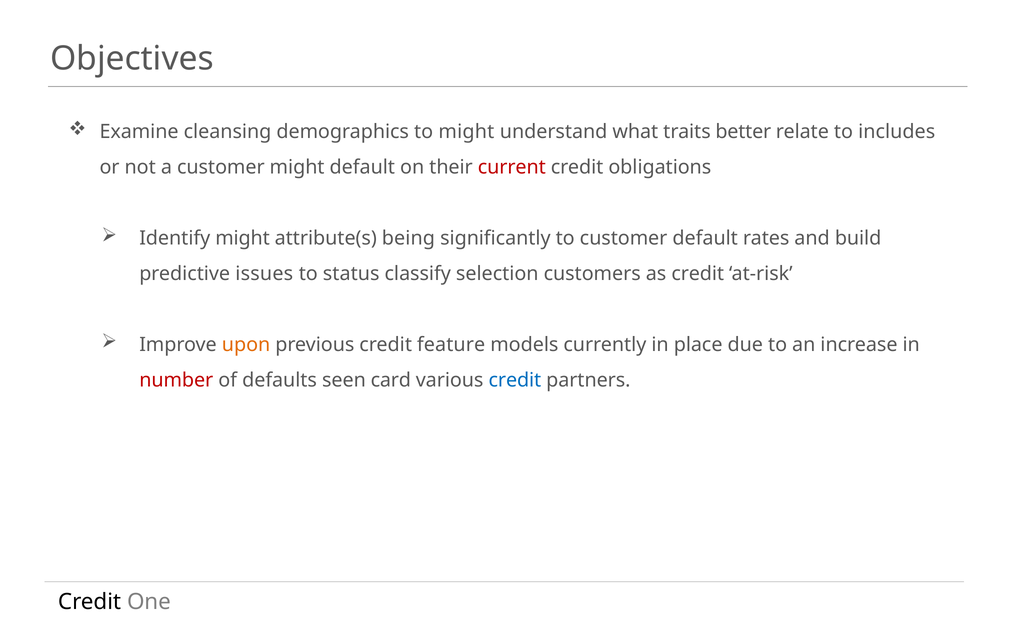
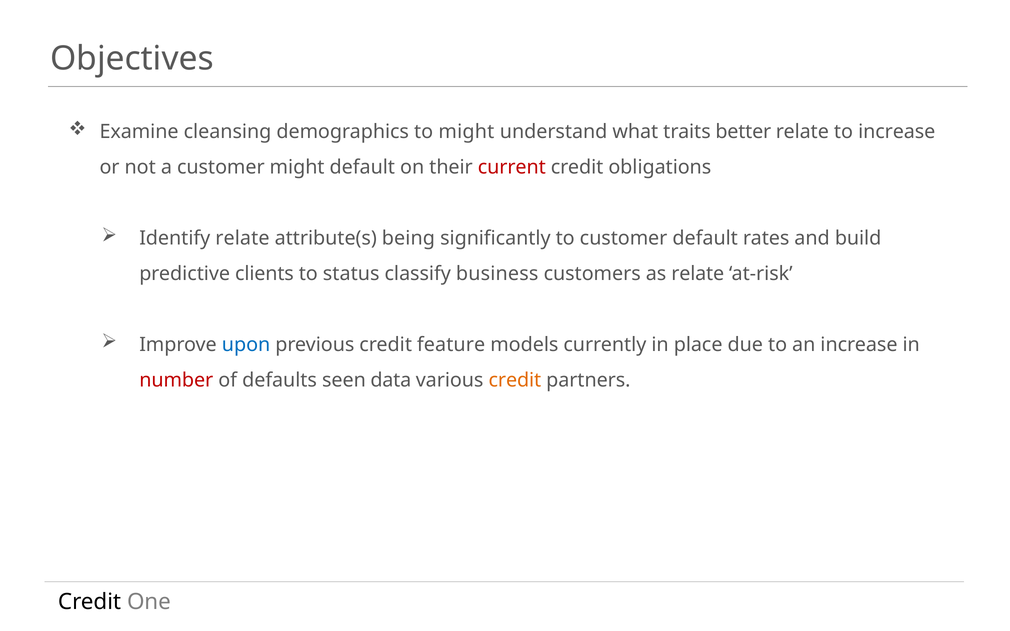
to includes: includes -> increase (897, 132)
Identify might: might -> relate (242, 238)
issues: issues -> clients (264, 274)
selection: selection -> business (497, 274)
as credit: credit -> relate (698, 274)
upon colour: orange -> blue (246, 345)
card: card -> data (391, 380)
credit colour: blue -> orange (515, 380)
